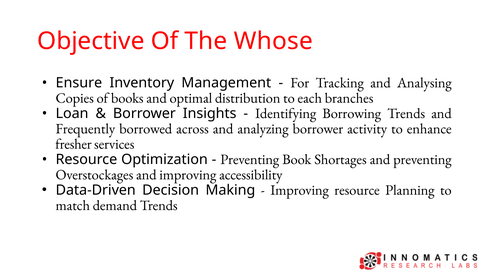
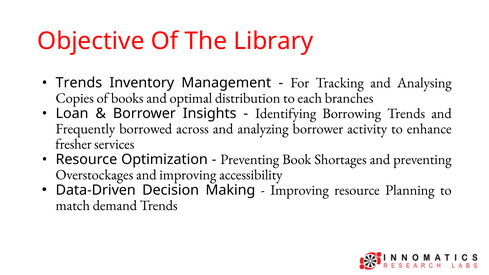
Whose: Whose -> Library (273, 41)
Ensure: Ensure -> Trends (79, 83)
